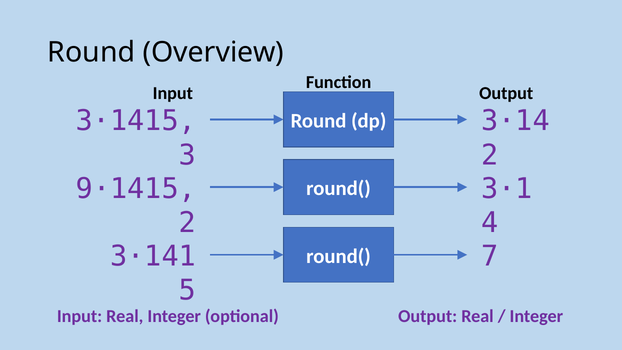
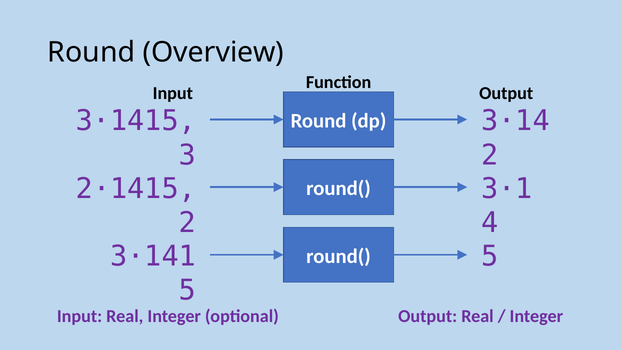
9·1415: 9·1415 -> 2·1415 (136, 189)
round( 7: 7 -> 5 (490, 256)
